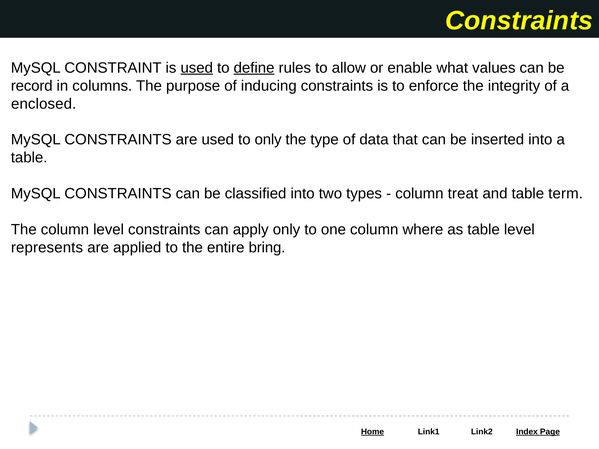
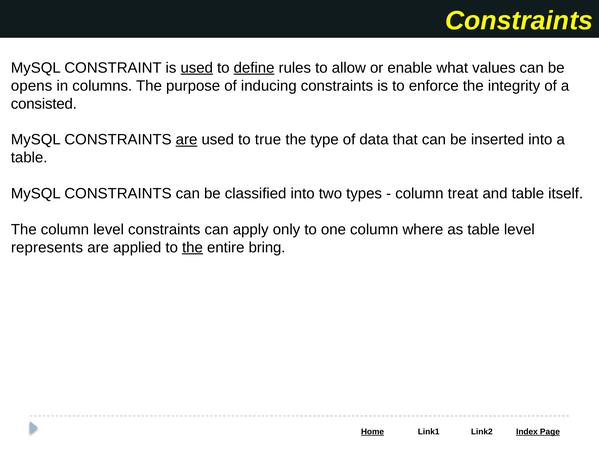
record: record -> opens (32, 86)
enclosed: enclosed -> consisted (44, 104)
are underline: none -> present (187, 140)
to only: only -> true (268, 140)
term: term -> itself (566, 194)
the underline: none -> present (192, 248)
